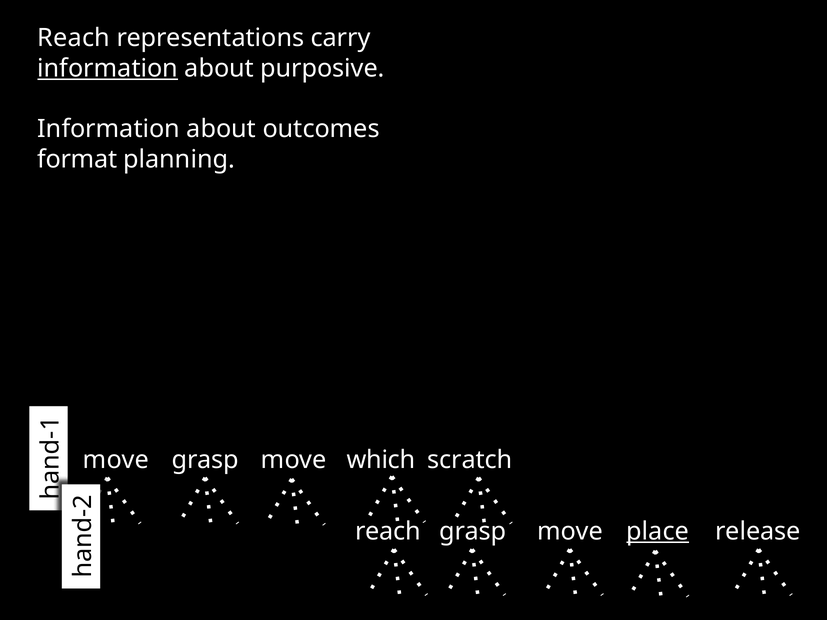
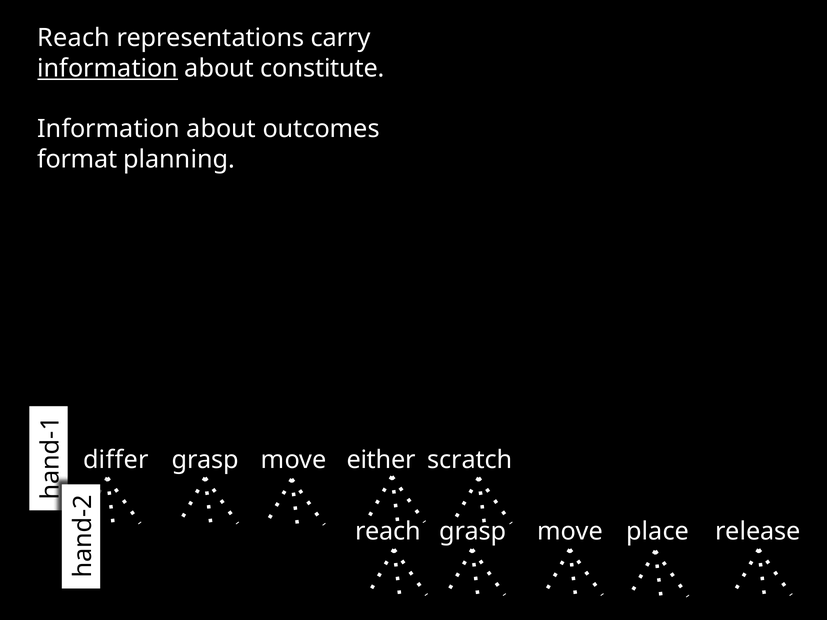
purposive: purposive -> constitute (323, 68)
move: move -> differ (116, 460)
which: which -> either (381, 460)
place underline: present -> none (658, 532)
